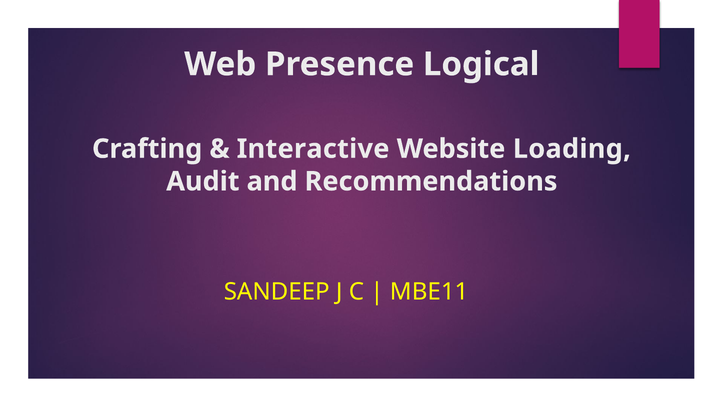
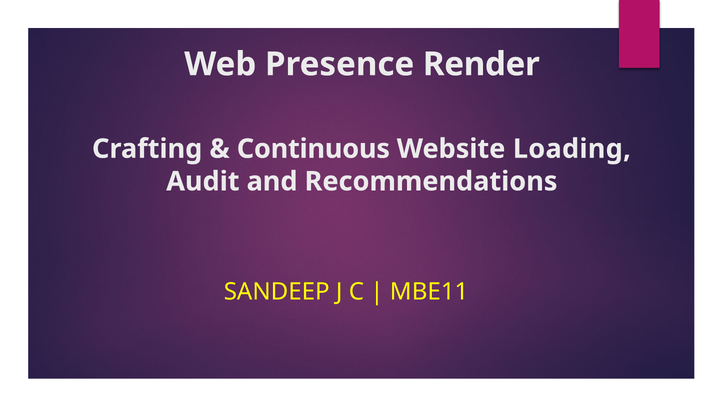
Logical: Logical -> Render (481, 64)
Interactive: Interactive -> Continuous (313, 149)
